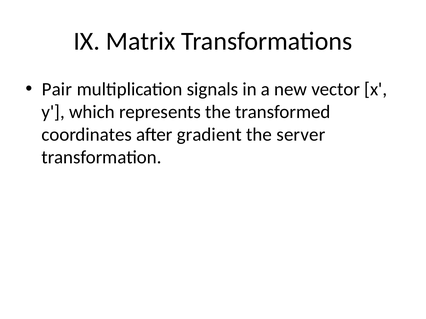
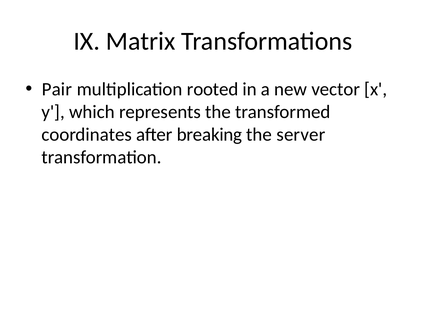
signals: signals -> rooted (213, 89)
gradient: gradient -> breaking (209, 135)
